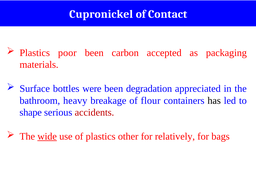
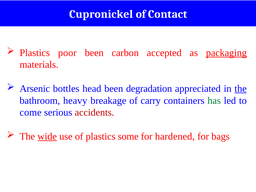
packaging underline: none -> present (226, 53)
Surface: Surface -> Arsenic (35, 89)
were: were -> head (92, 89)
the underline: none -> present (241, 89)
flour: flour -> carry (151, 101)
has colour: black -> green (214, 101)
shape: shape -> come (31, 112)
other: other -> some (128, 136)
relatively: relatively -> hardened (175, 136)
